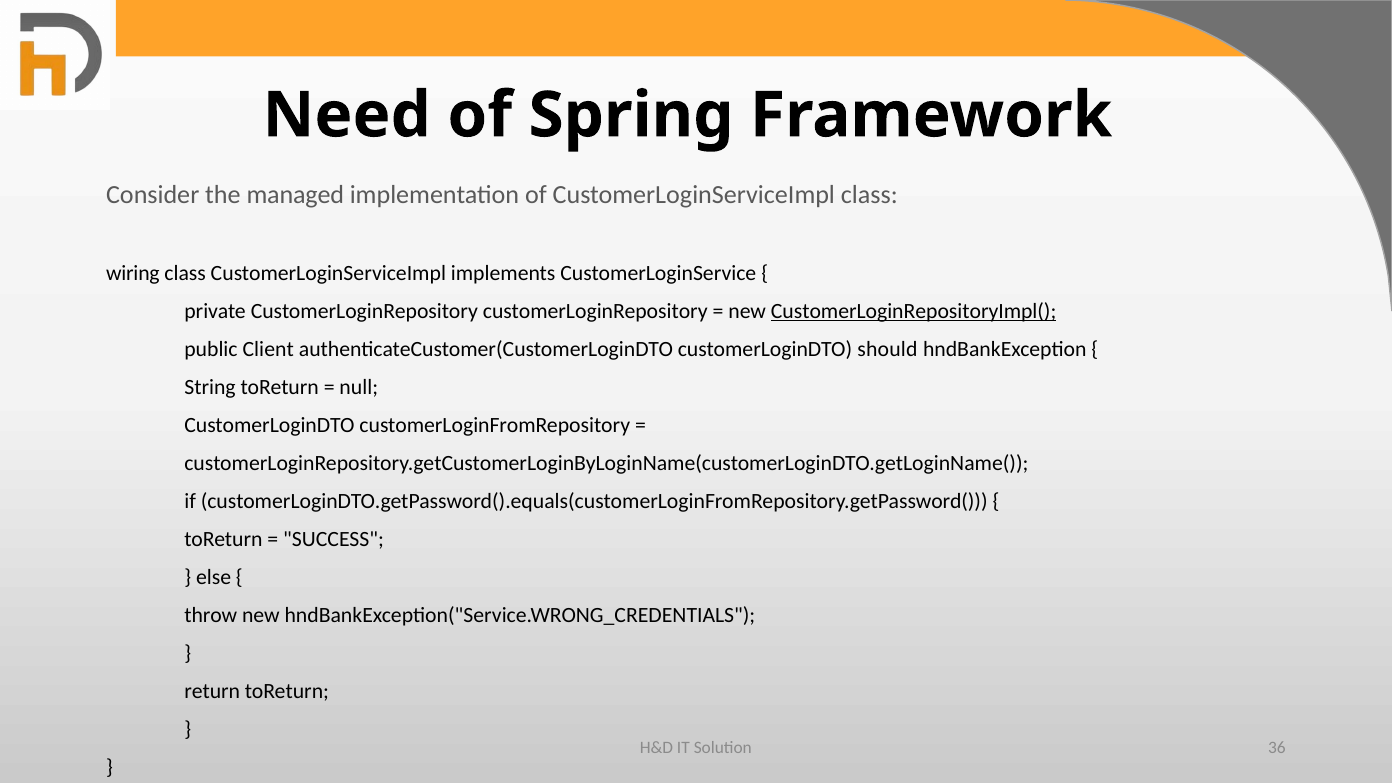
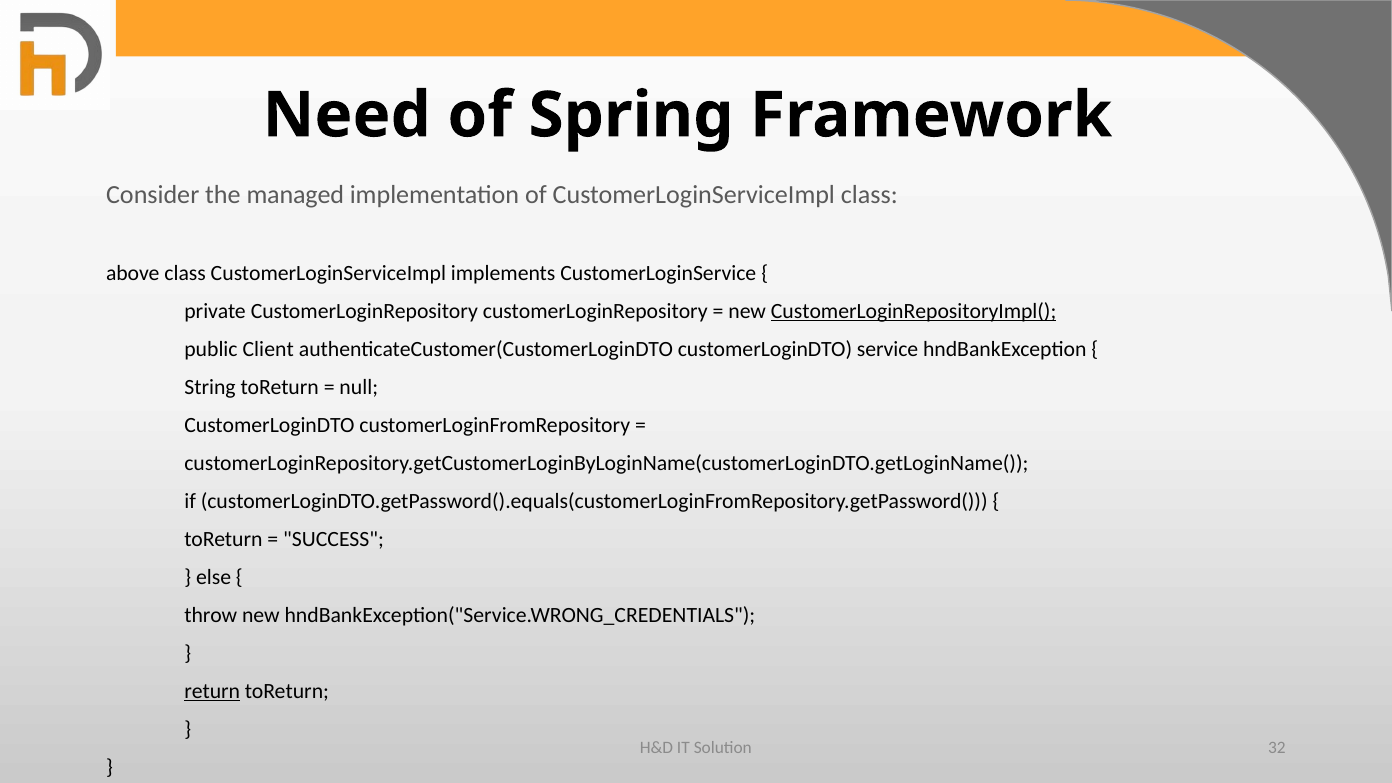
wiring: wiring -> above (133, 273)
should: should -> service (888, 349)
return underline: none -> present (212, 691)
36: 36 -> 32 (1277, 748)
